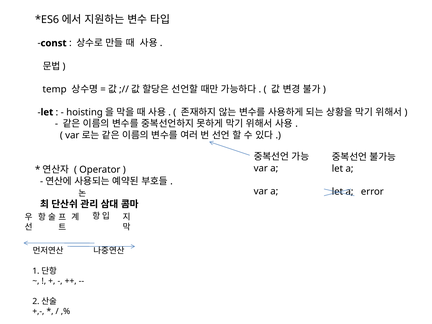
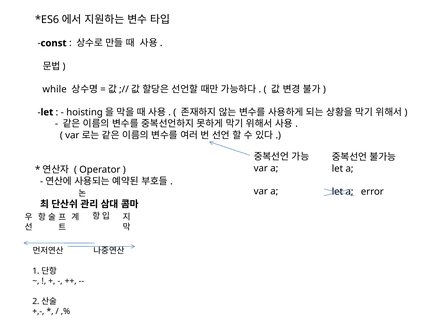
temp: temp -> while (55, 89)
